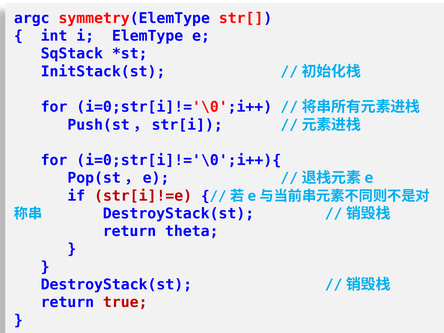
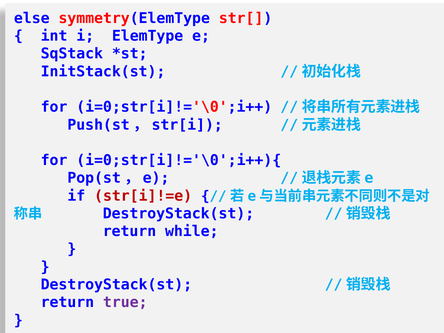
argc: argc -> else (32, 18)
theta: theta -> while (192, 231)
true colour: red -> purple (125, 302)
